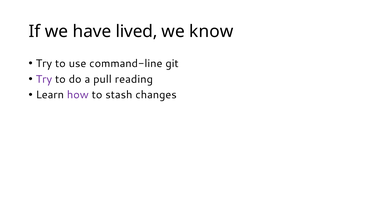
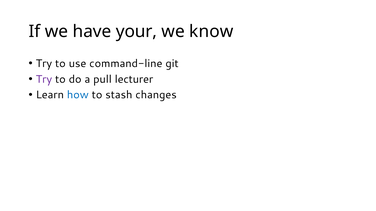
lived: lived -> your (136, 32)
reading: reading -> lecturer (134, 79)
how colour: purple -> blue (78, 95)
